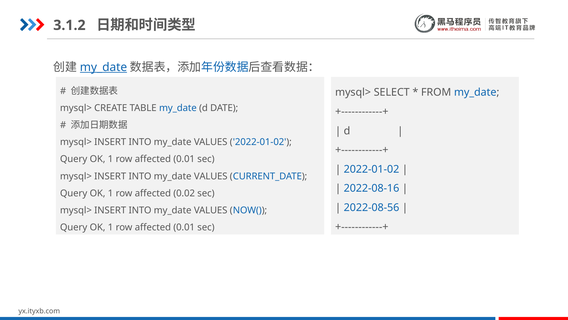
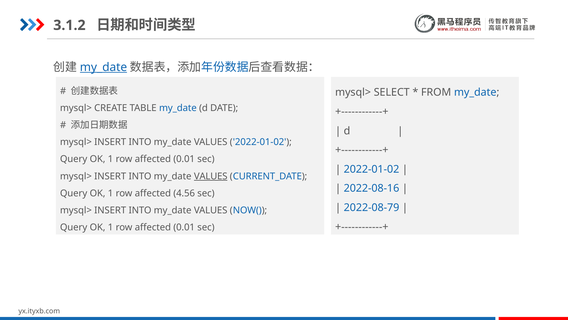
VALUES underline: none -> present (211, 176)
0.02: 0.02 -> 4.56 (184, 193)
2022-08-56: 2022-08-56 -> 2022-08-79 (372, 207)
